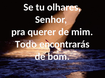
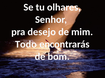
querer: querer -> desejo (42, 32)
